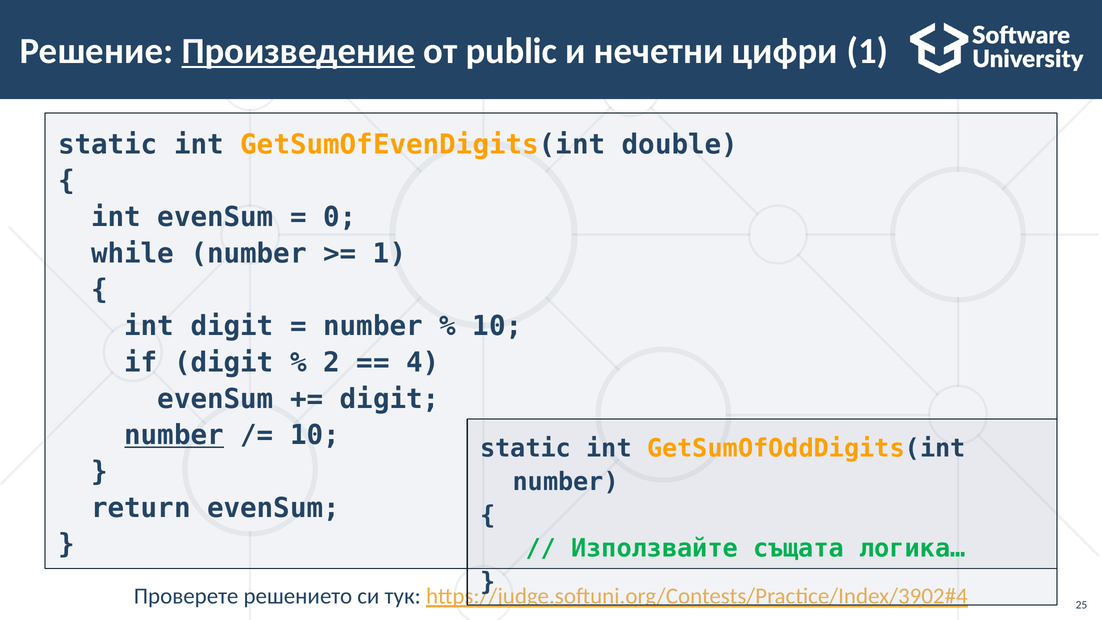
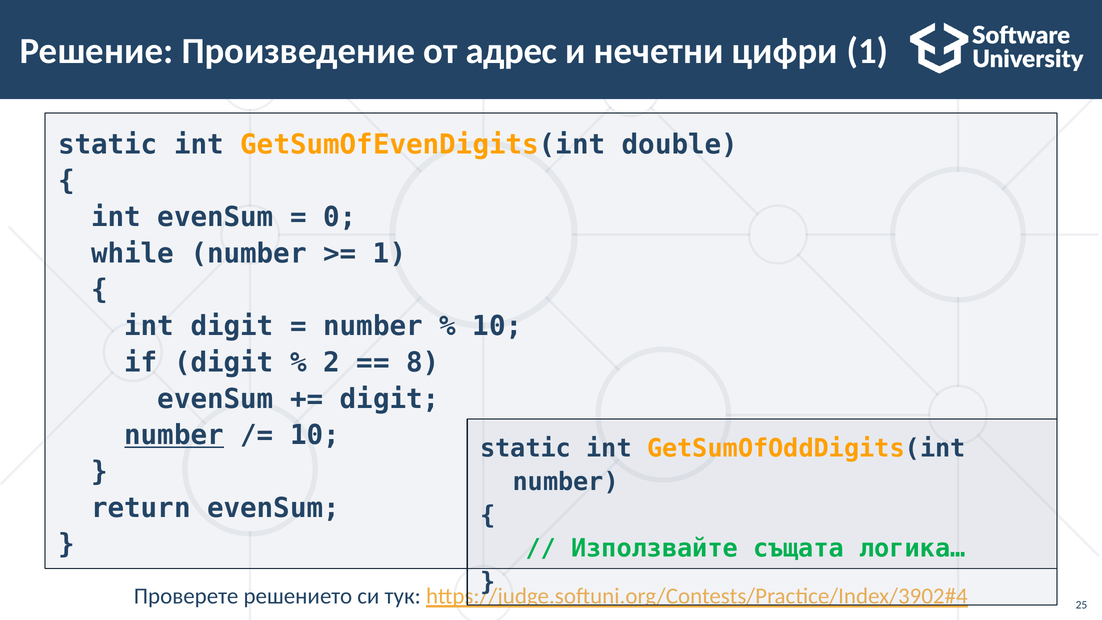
Произведение underline: present -> none (298, 51)
public: public -> адрес (511, 51)
4: 4 -> 8 (423, 363)
